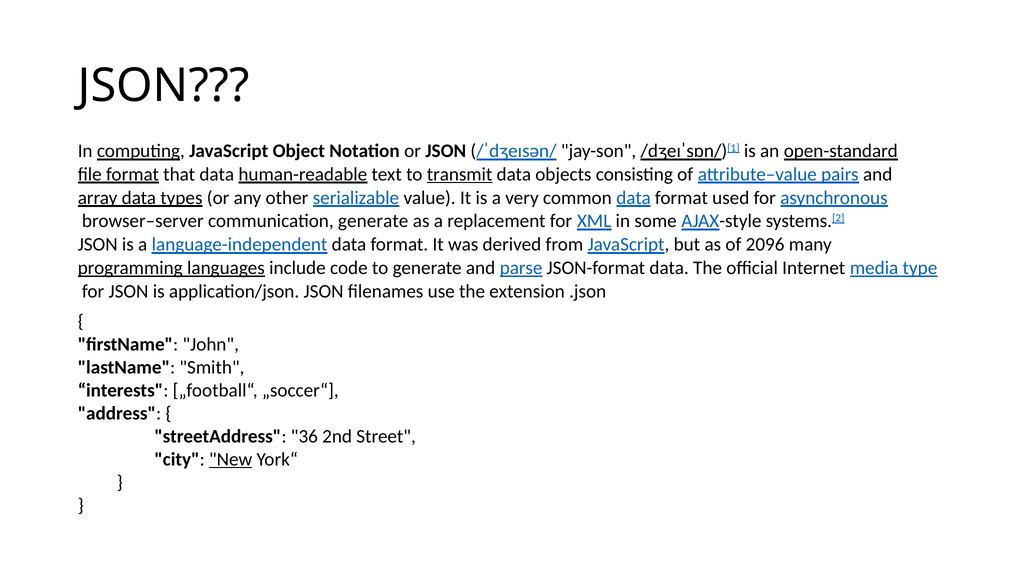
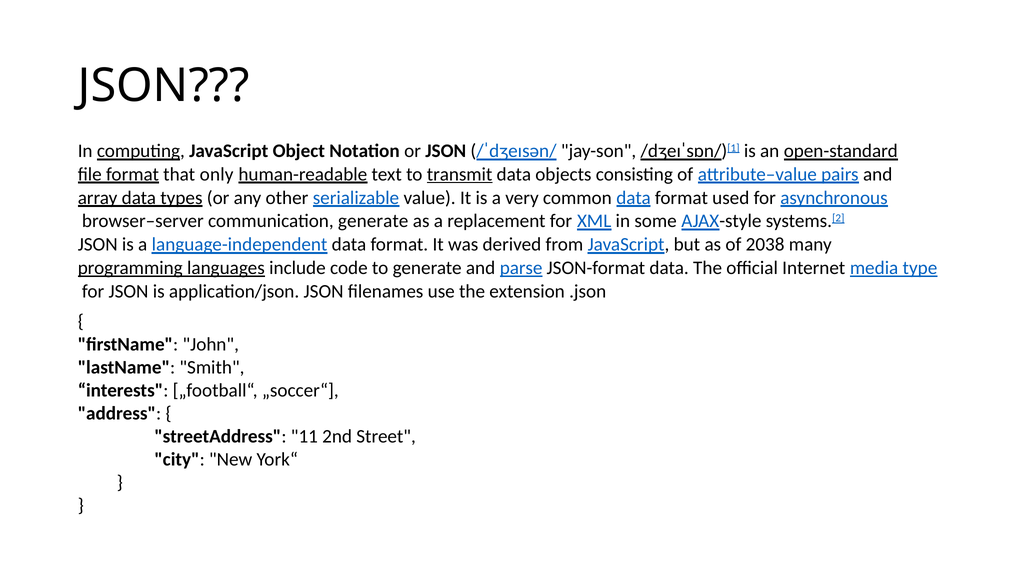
that data: data -> only (217, 174)
2096: 2096 -> 2038 (765, 244)
36: 36 -> 11 (304, 436)
New underline: present -> none (231, 459)
